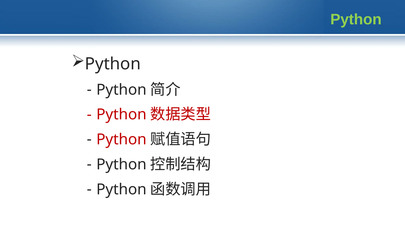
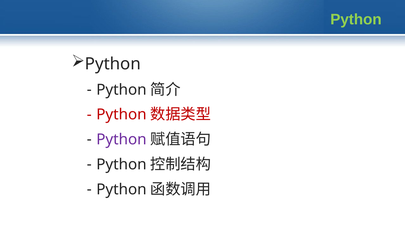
Python colour: red -> purple (121, 139)
